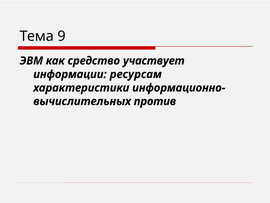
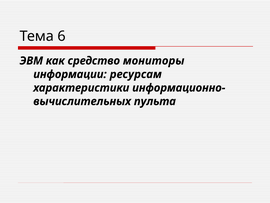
9: 9 -> 6 (62, 36)
участвует: участвует -> мониторы (154, 61)
против: против -> пульта (155, 101)
